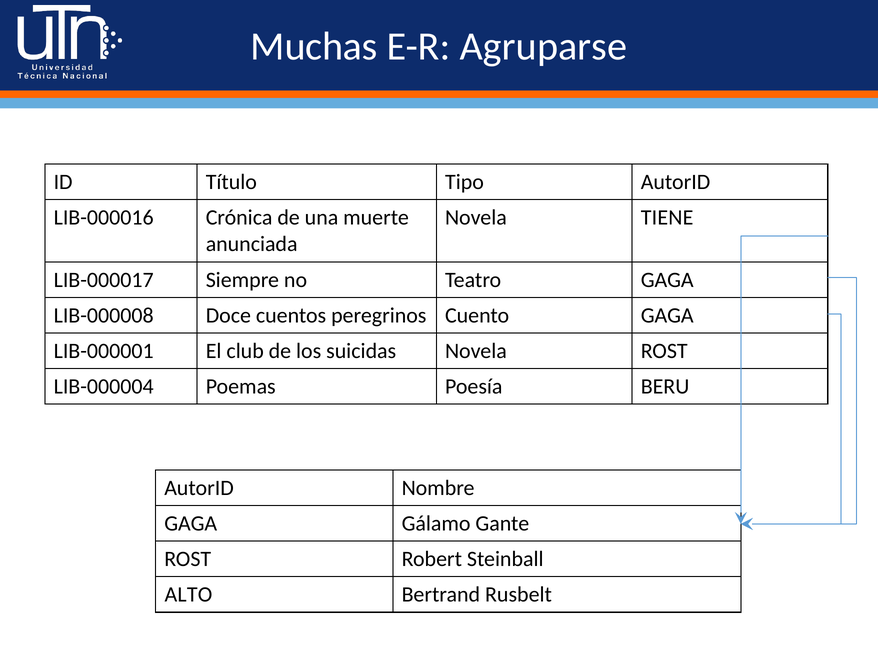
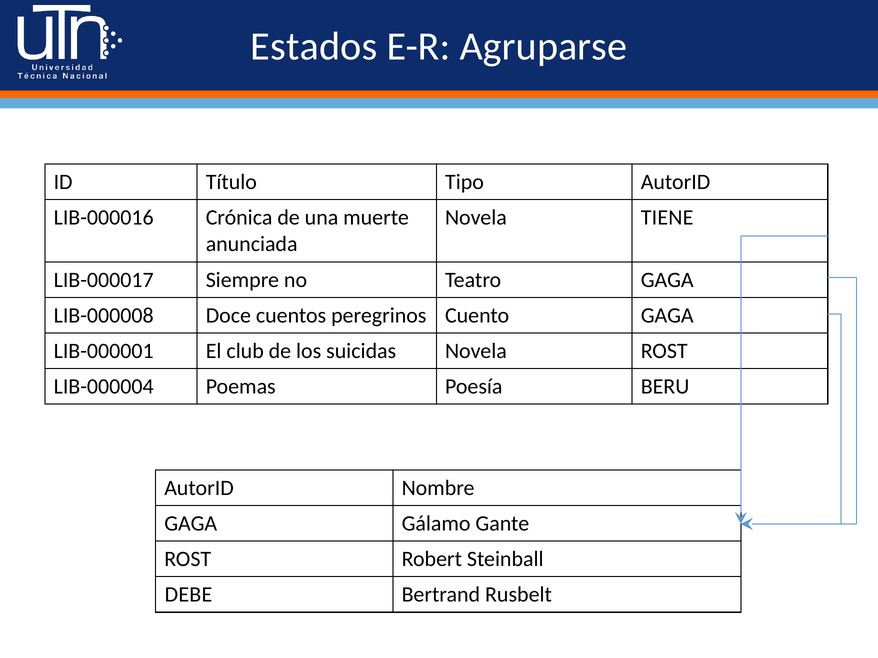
Muchas: Muchas -> Estados (314, 47)
ALTO: ALTO -> DEBE (188, 595)
